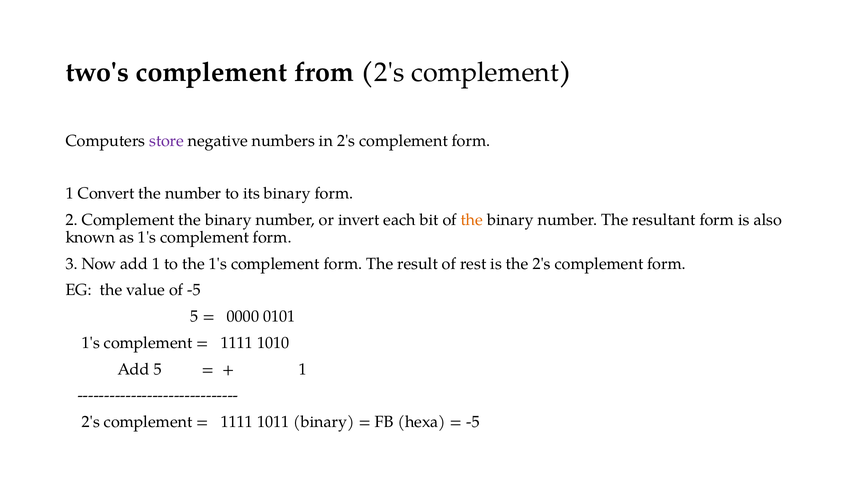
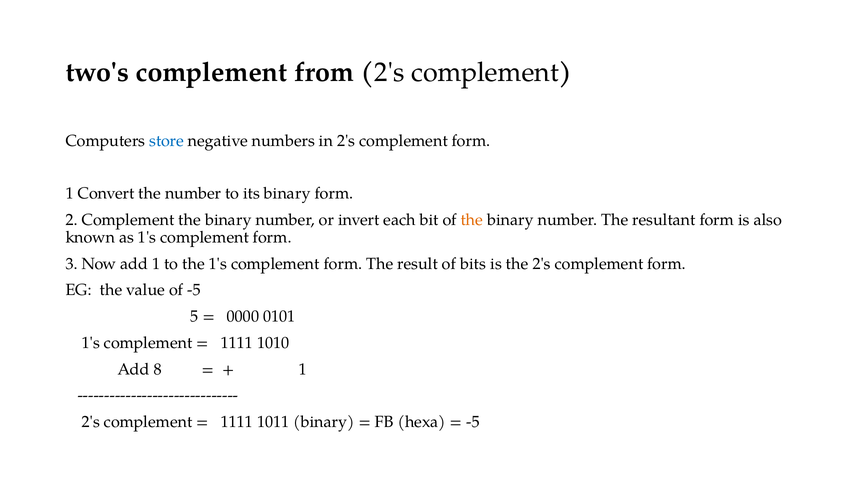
store colour: purple -> blue (167, 141)
rest: rest -> bits (473, 264)
Add 5: 5 -> 8 (158, 369)
